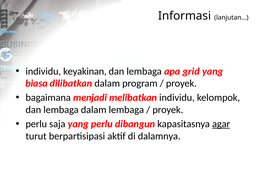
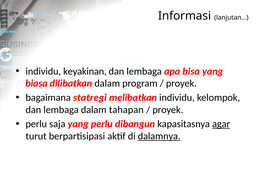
grid: grid -> bisa (191, 71)
menjadi: menjadi -> statregi (90, 98)
dalam lembaga: lembaga -> tahapan (126, 110)
dalamnya underline: none -> present (159, 137)
